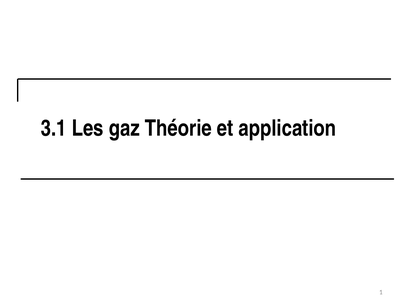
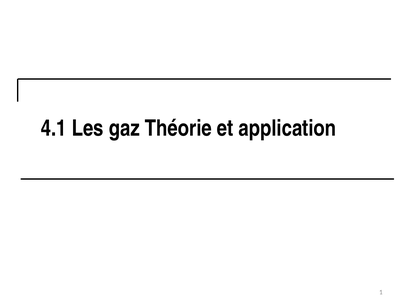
3.1: 3.1 -> 4.1 (54, 128)
